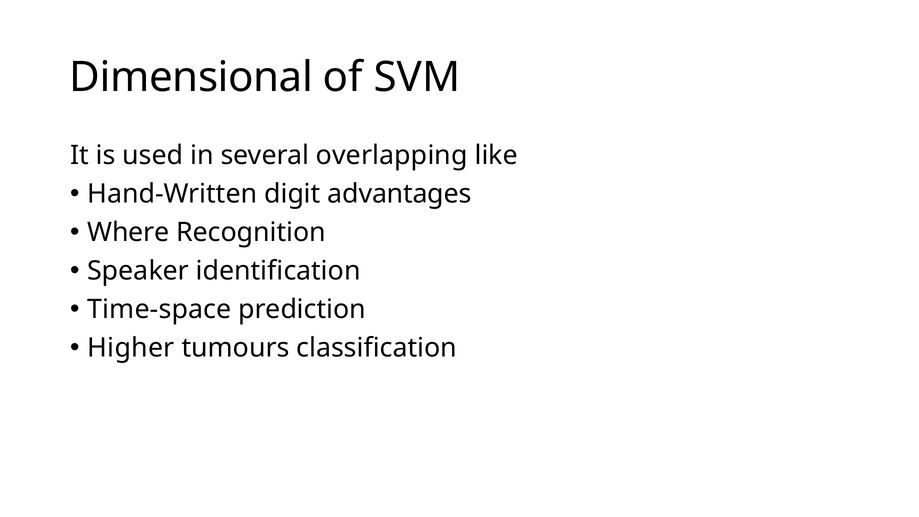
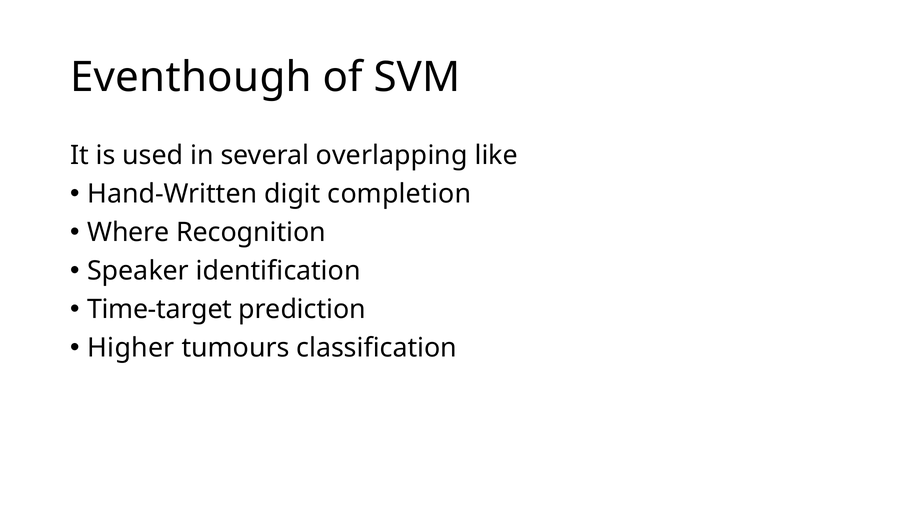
Dimensional: Dimensional -> Eventhough (191, 77)
advantages: advantages -> completion (399, 194)
Time-space: Time-space -> Time-target (160, 309)
